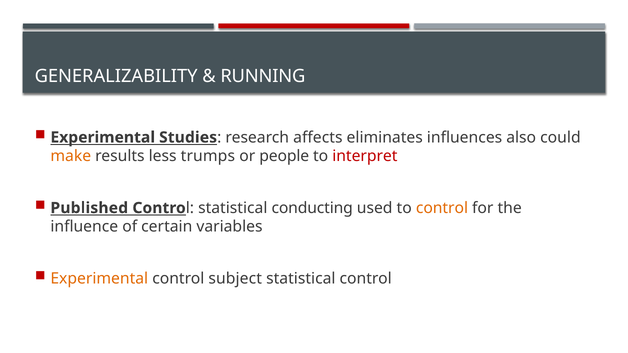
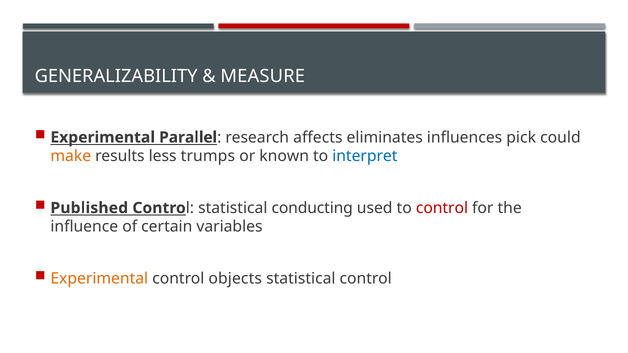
RUNNING: RUNNING -> MEASURE (263, 76)
Studies: Studies -> Parallel (188, 137)
also: also -> pick (521, 137)
people: people -> known (284, 156)
interpret colour: red -> blue (365, 156)
control colour: orange -> red (442, 208)
subject: subject -> objects (235, 279)
